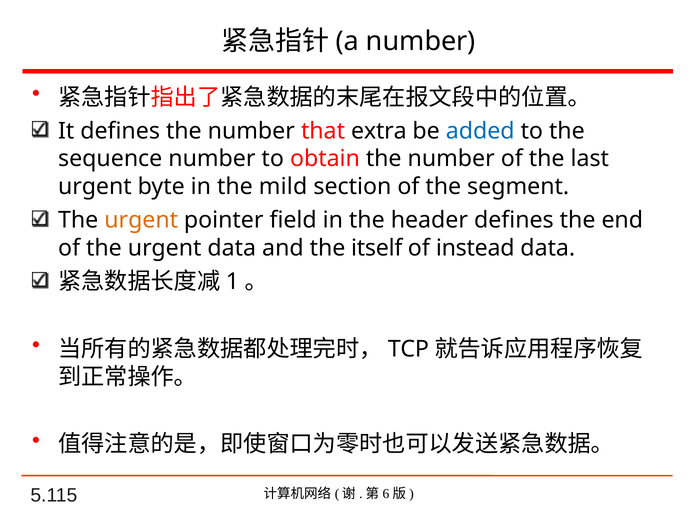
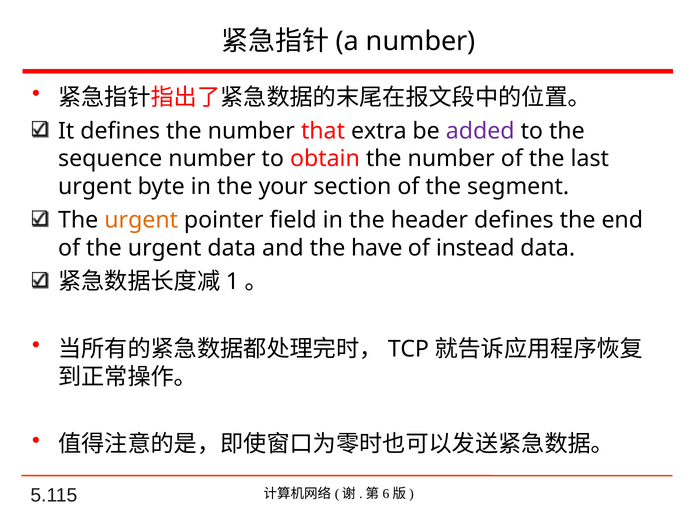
added colour: blue -> purple (480, 131)
mild: mild -> your (283, 186)
itself: itself -> have (377, 248)
